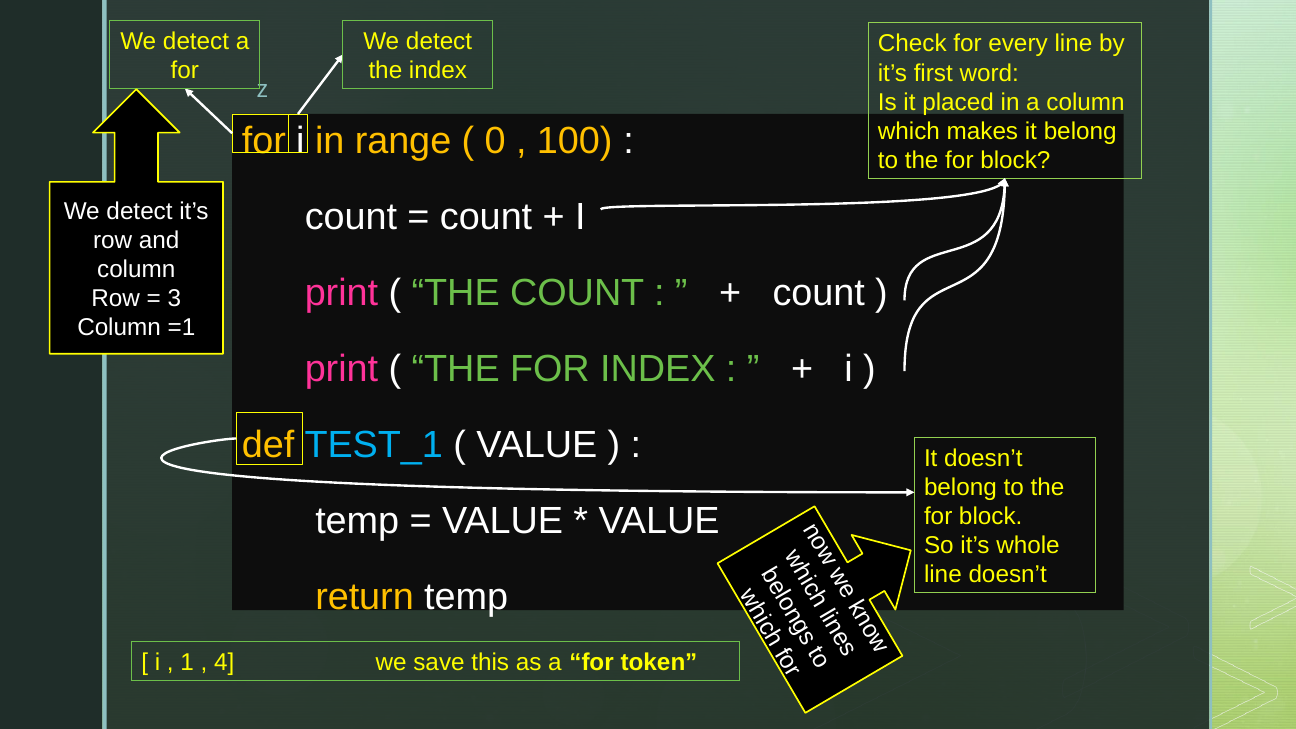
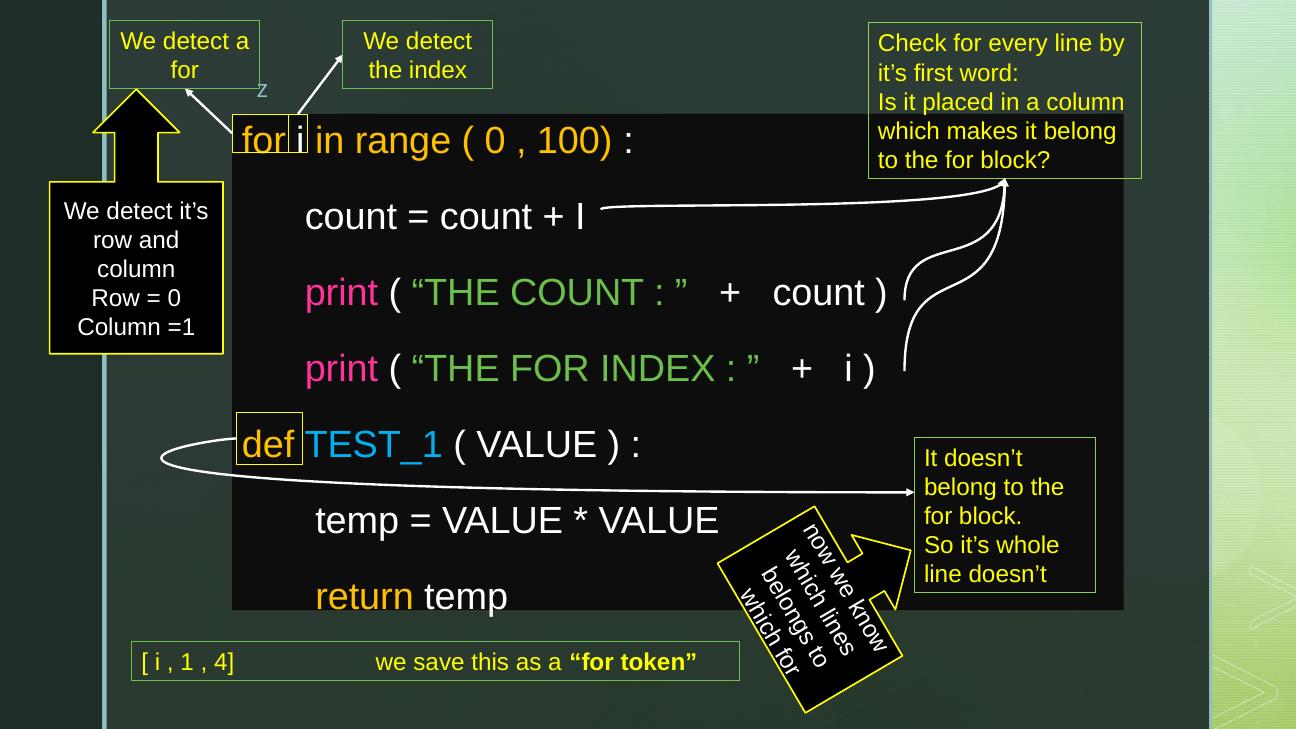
3: 3 -> 0 (174, 299)
